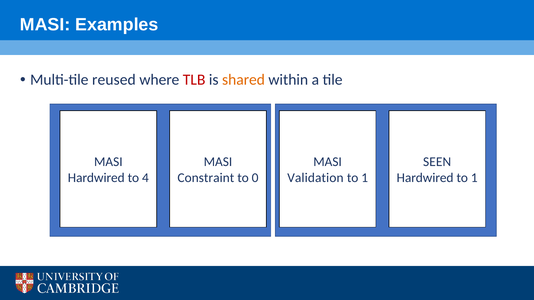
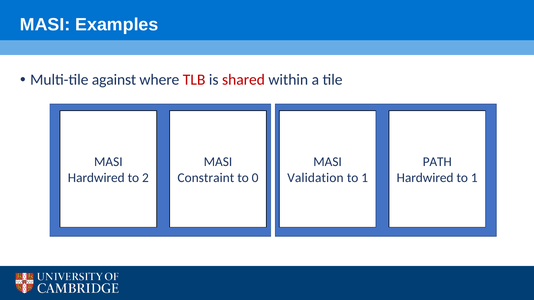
reused: reused -> against (114, 80)
shared colour: orange -> red (243, 80)
SEEN: SEEN -> PATH (437, 162)
4: 4 -> 2 (145, 178)
